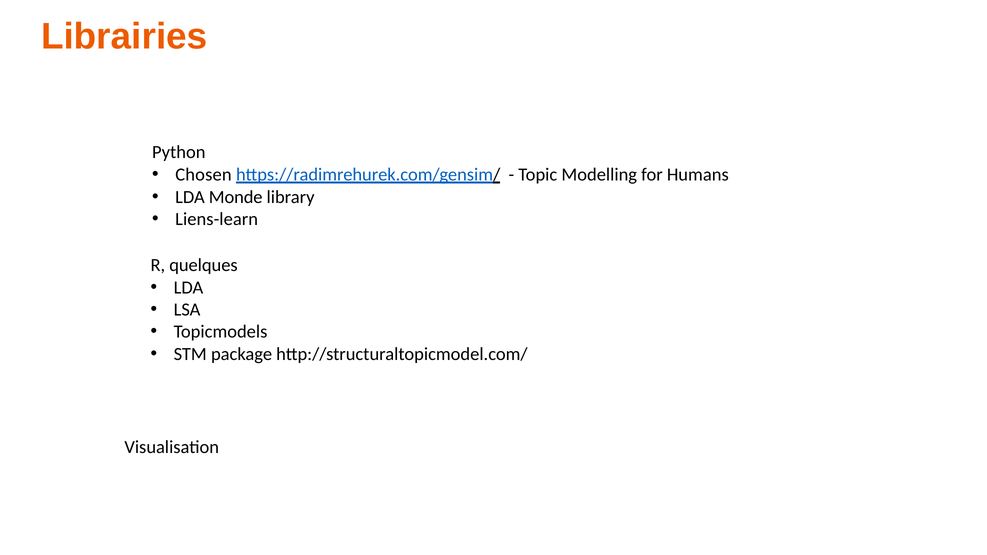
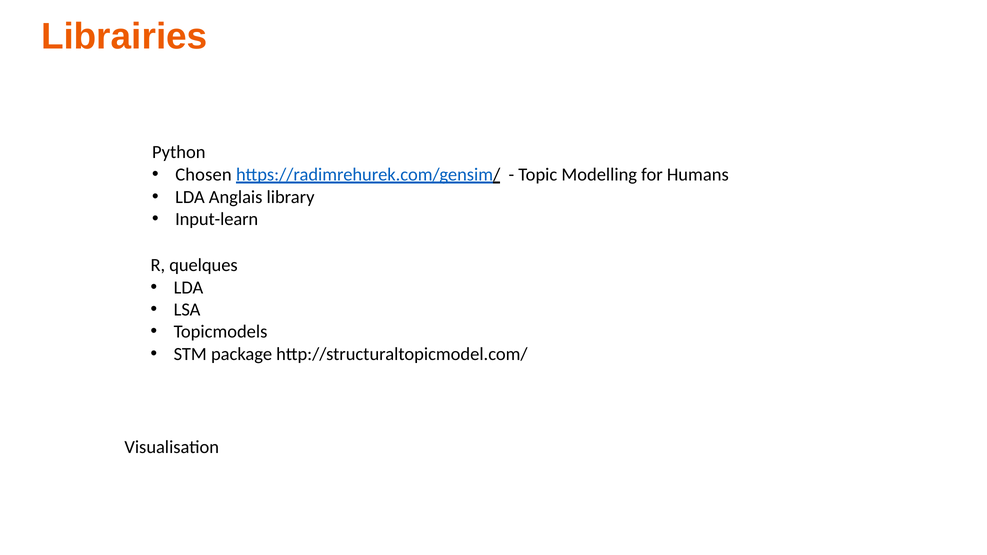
Monde: Monde -> Anglais (236, 197)
Liens-learn: Liens-learn -> Input-learn (217, 219)
